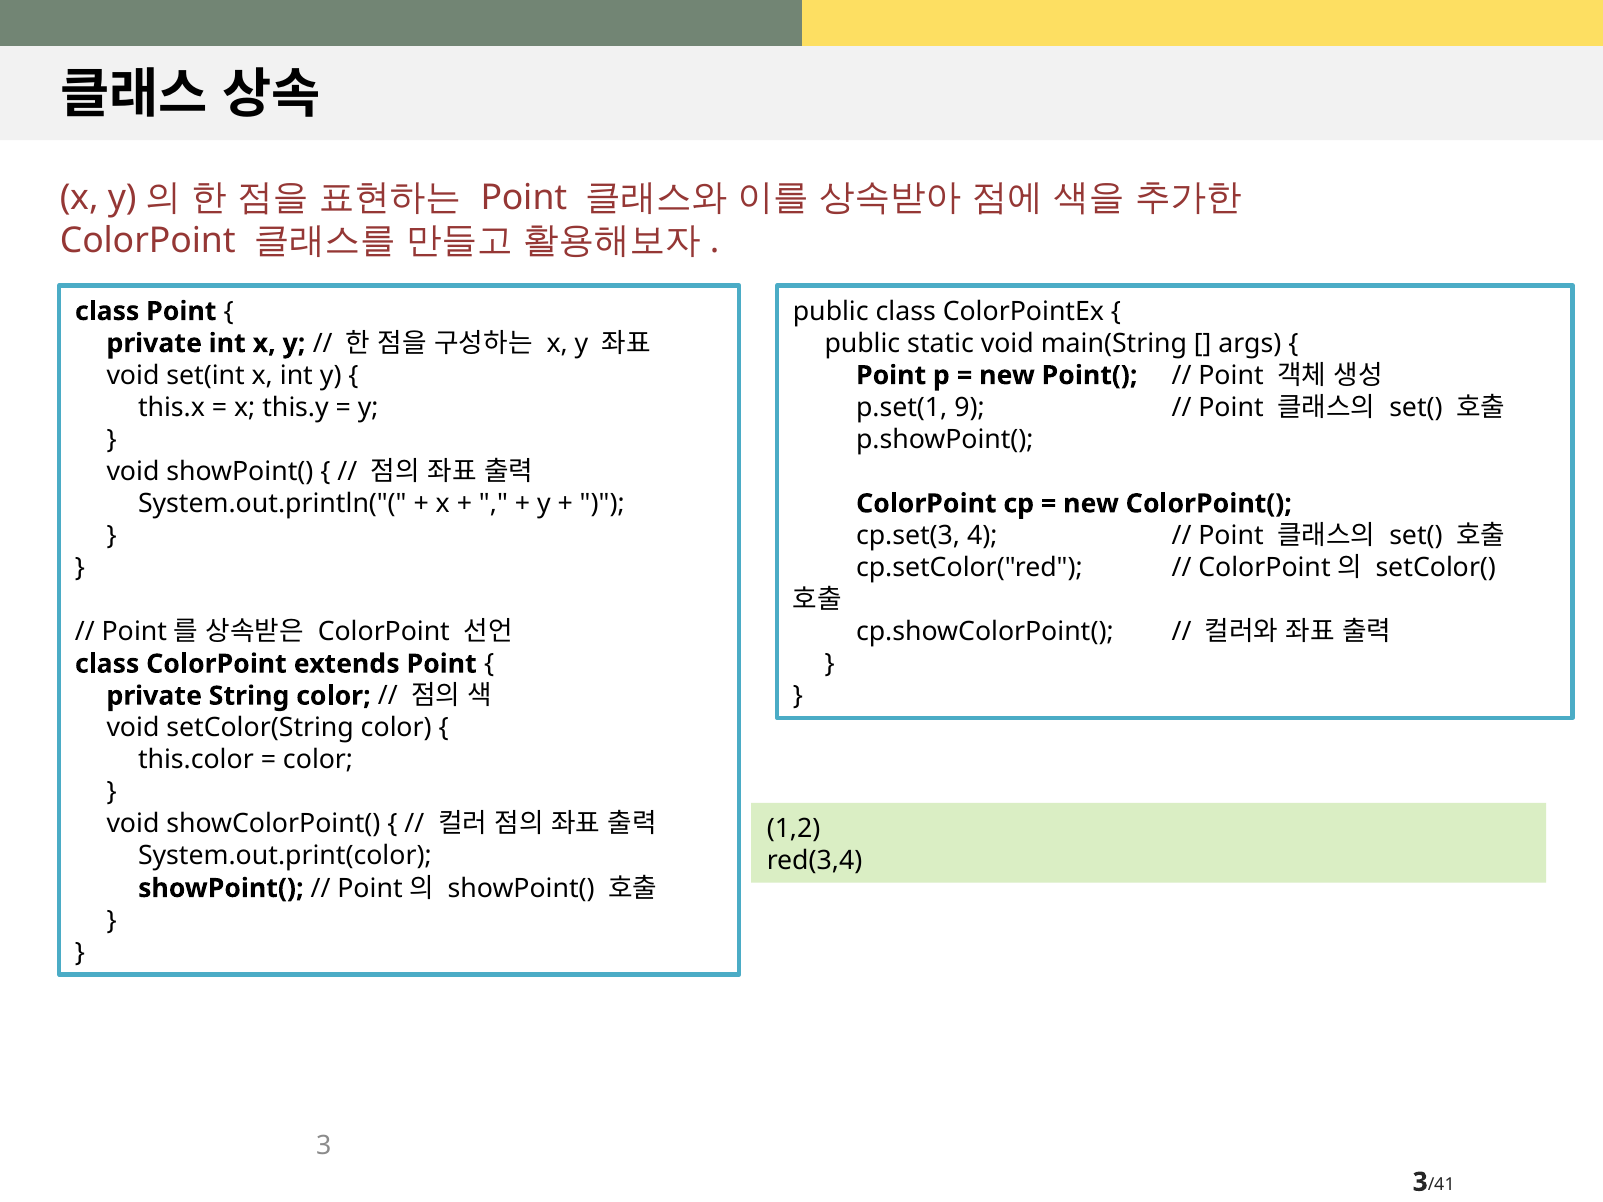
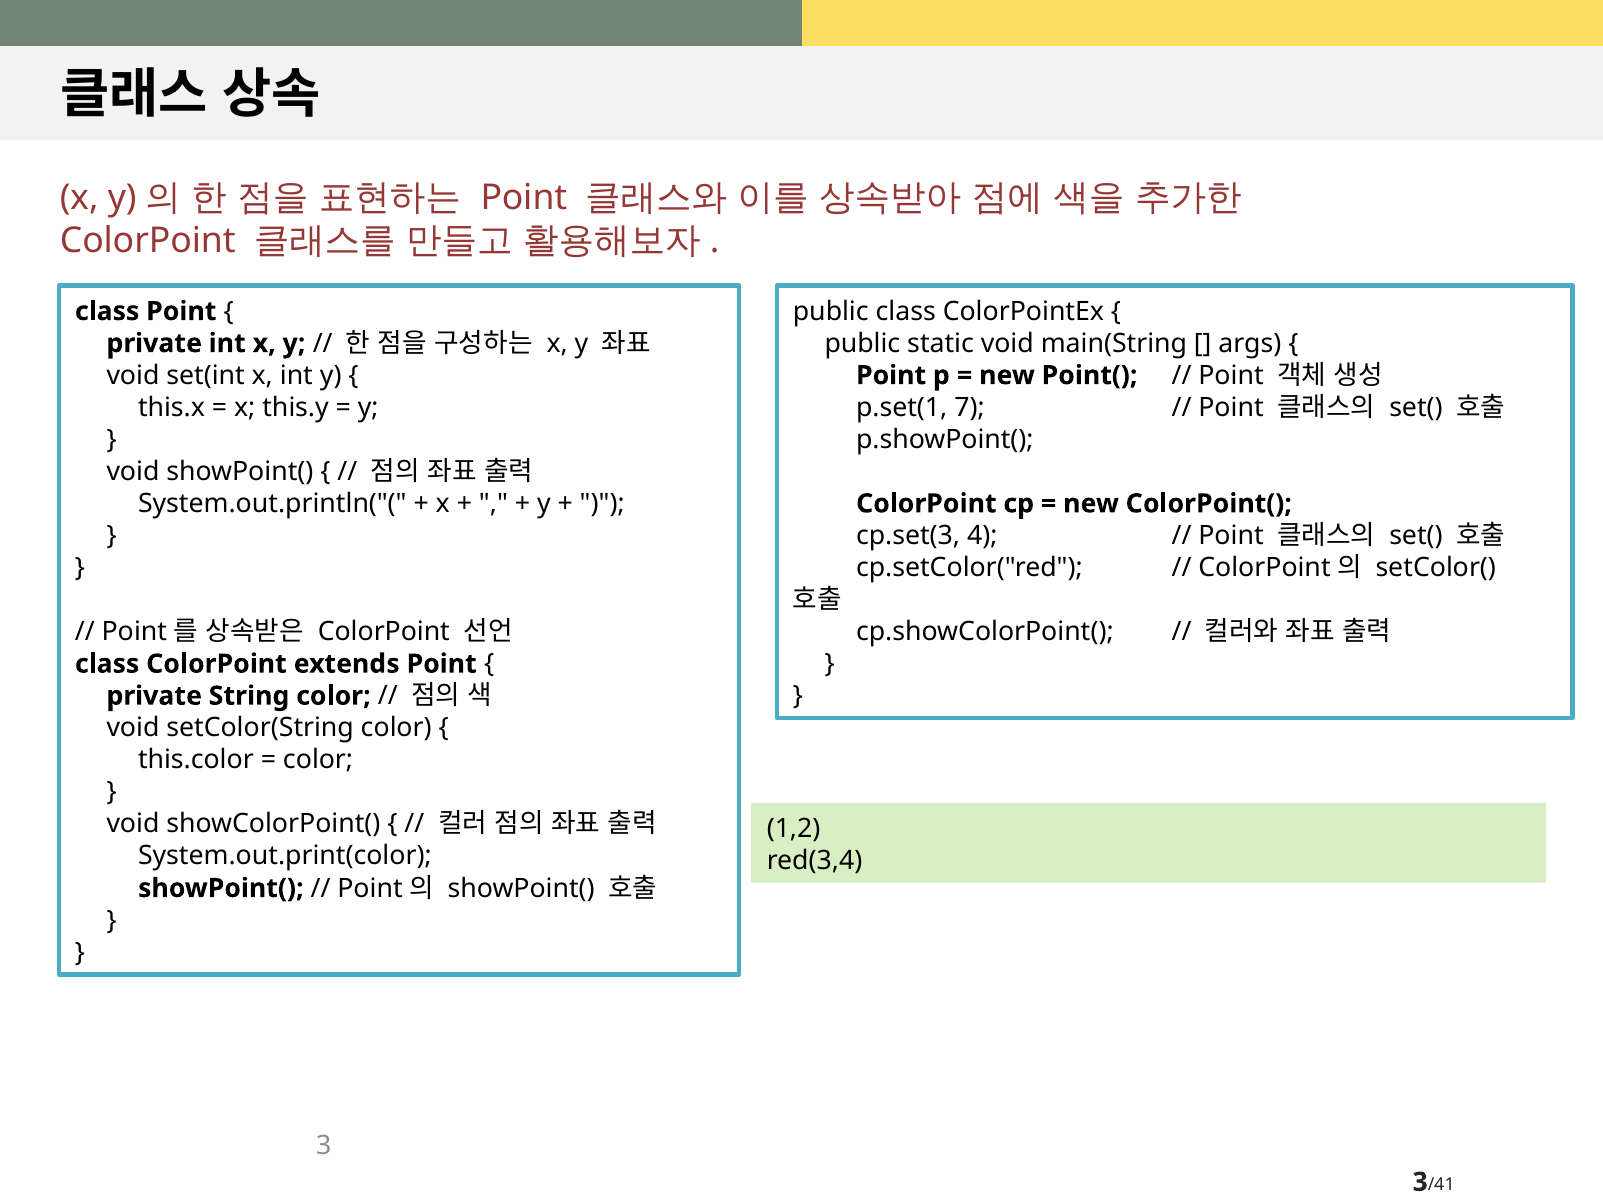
9: 9 -> 7 (969, 408)
